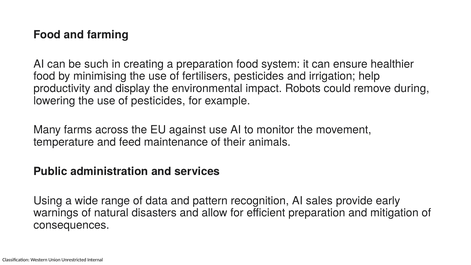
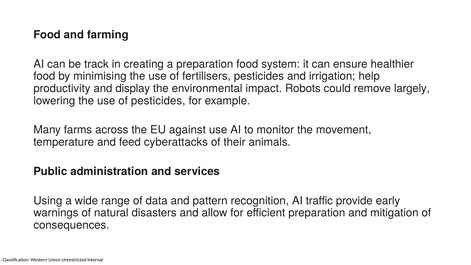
such: such -> track (96, 64)
during: during -> largely (412, 88)
maintenance: maintenance -> cyberattacks (176, 142)
sales: sales -> traffic (319, 201)
